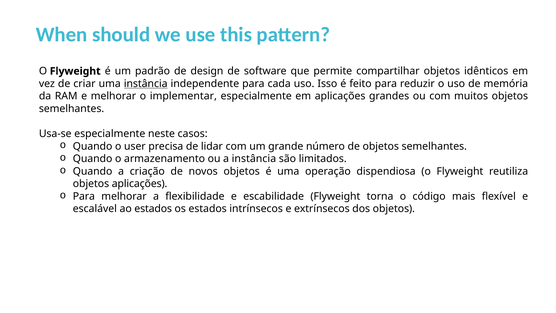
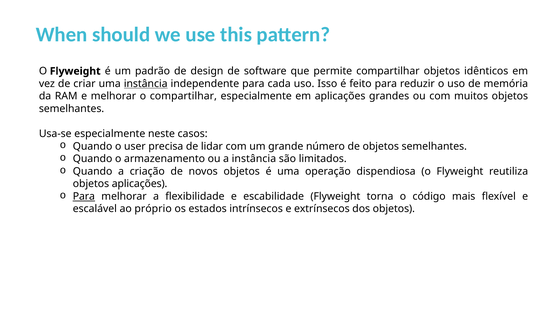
o implementar: implementar -> compartilhar (183, 96)
Para underline: none -> present (84, 196)
ao estados: estados -> próprio (153, 209)
